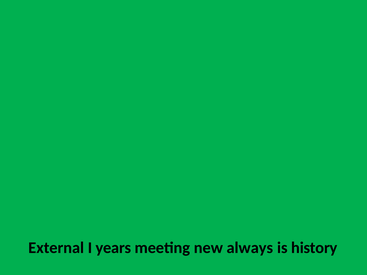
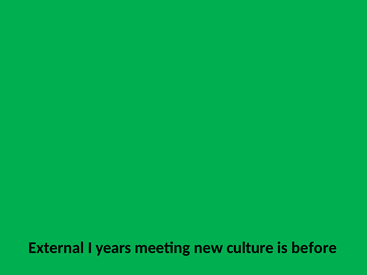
always: always -> culture (250, 248)
history: history -> before (314, 248)
